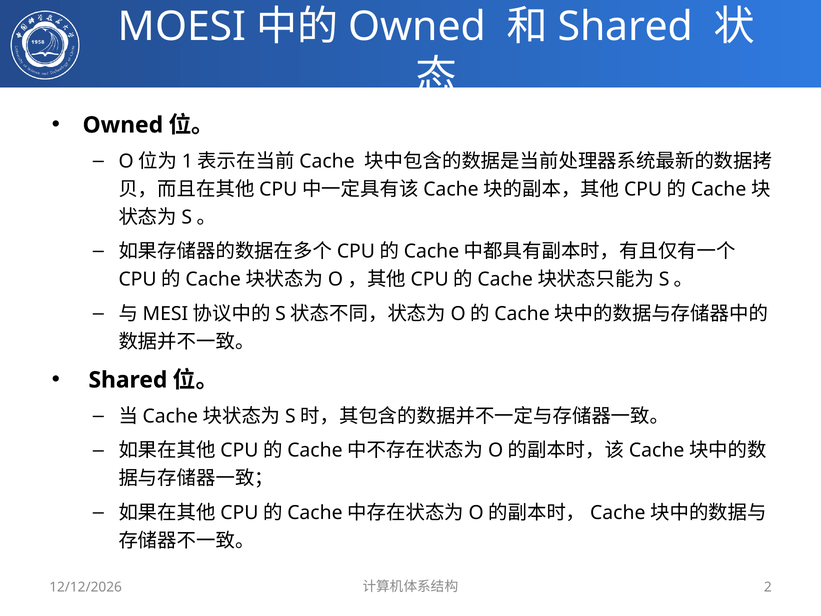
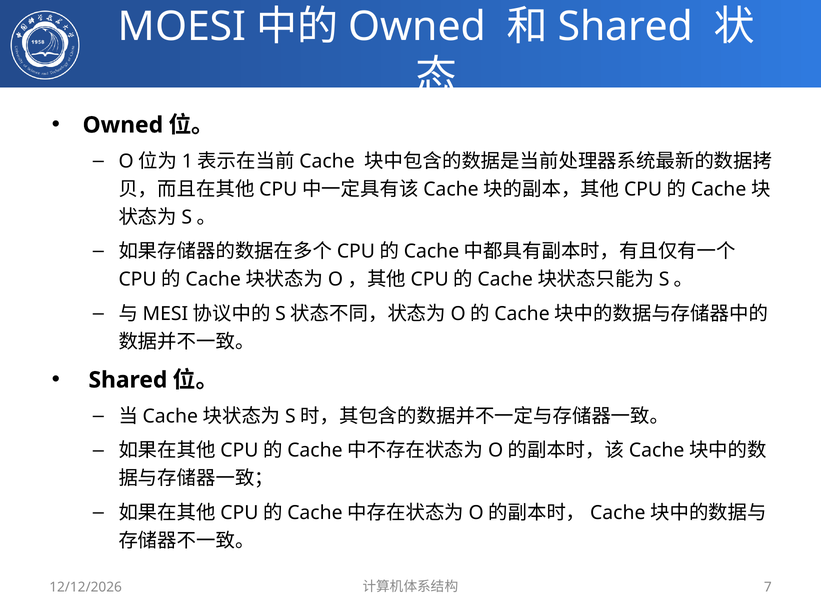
2: 2 -> 7 (768, 587)
